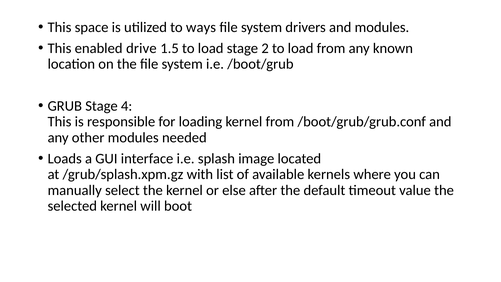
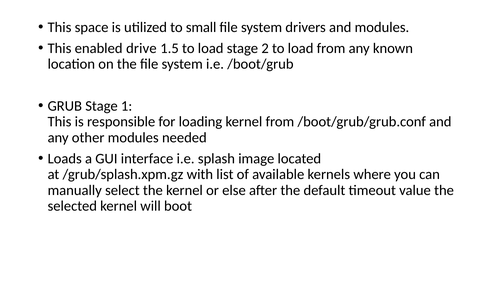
ways: ways -> small (201, 27)
4: 4 -> 1 (127, 106)
